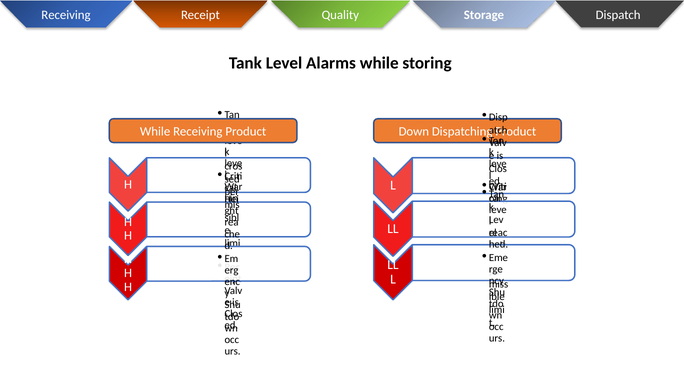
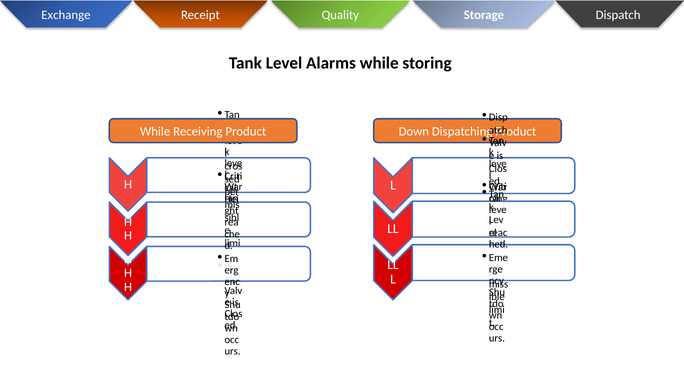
Receiving: Receiving -> Exchange (66, 15)
